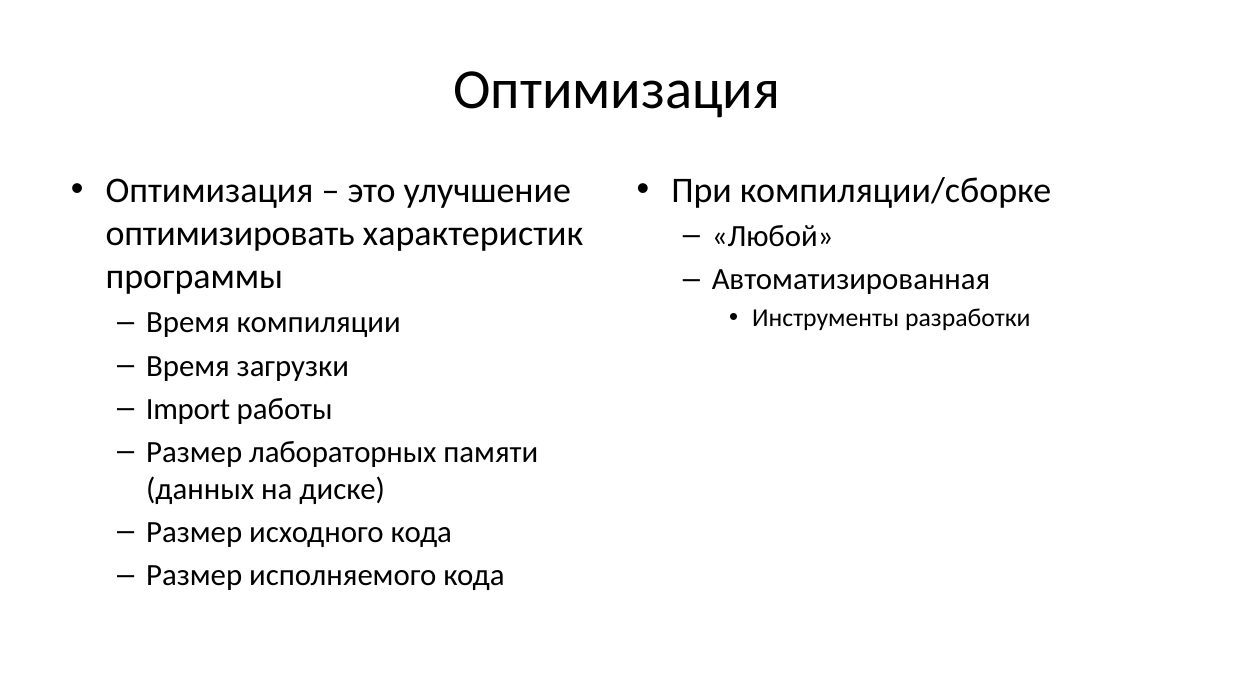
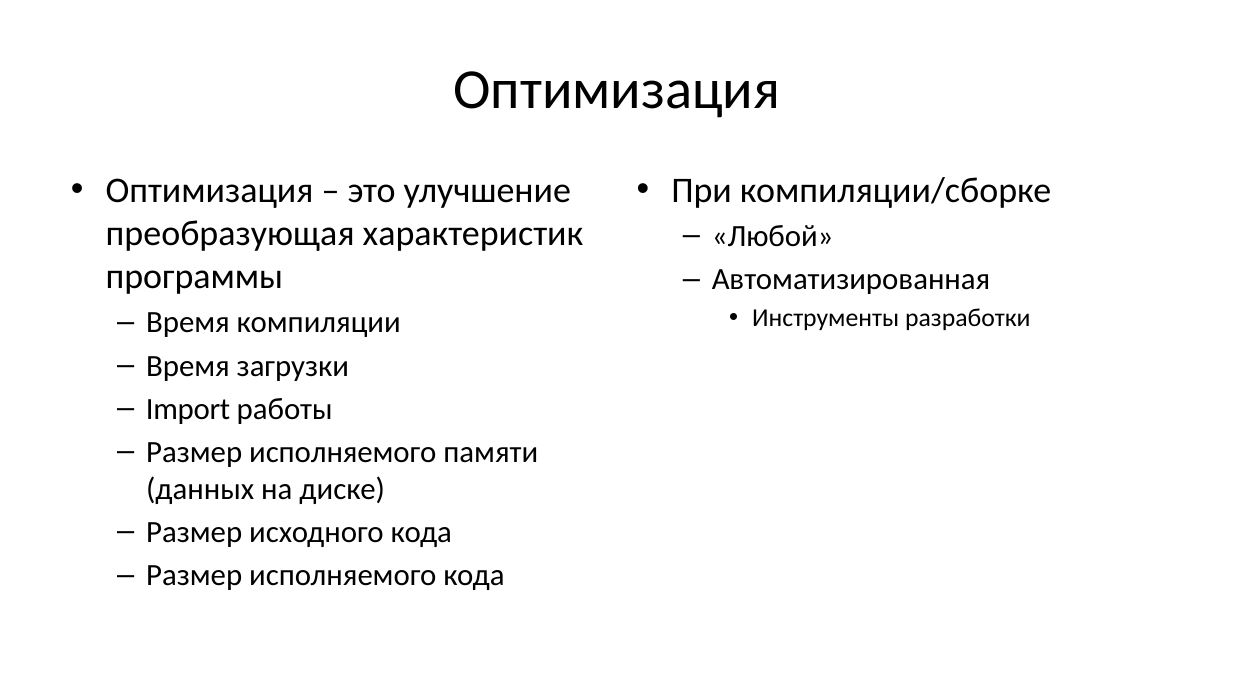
оптимизировать: оптимизировать -> преобразующая (230, 234)
лабораторных: лабораторных -> исполняемого (343, 452)
